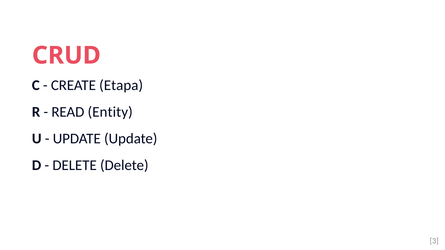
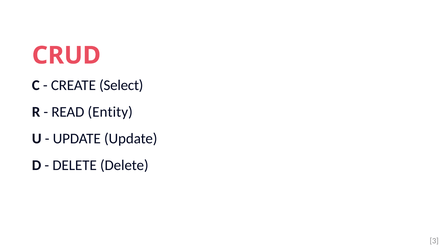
Etapa: Etapa -> Select (121, 85)
